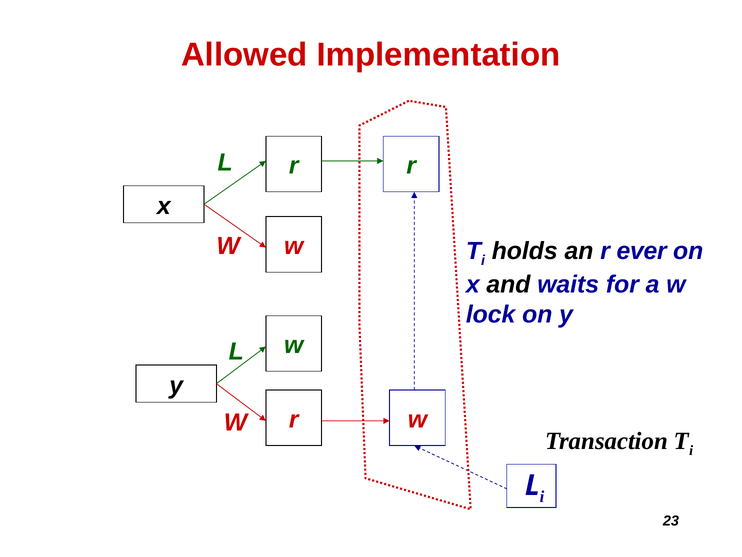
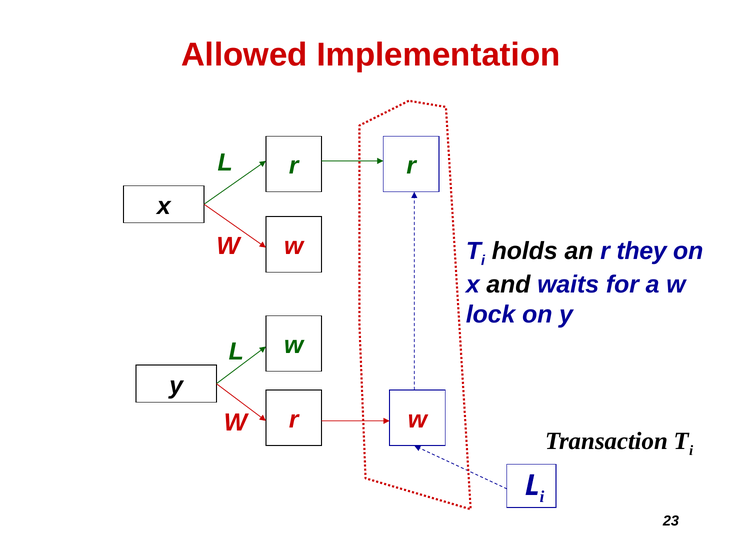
ever: ever -> they (642, 251)
